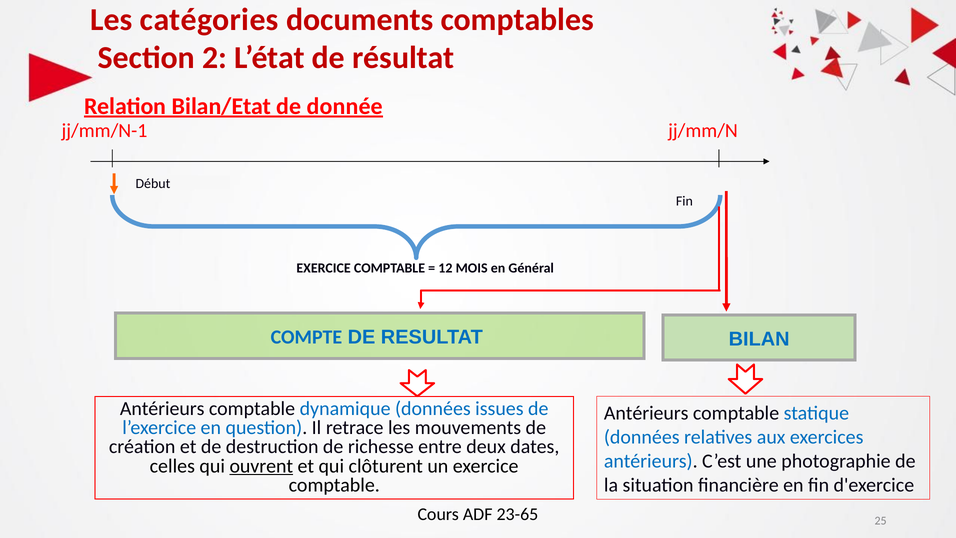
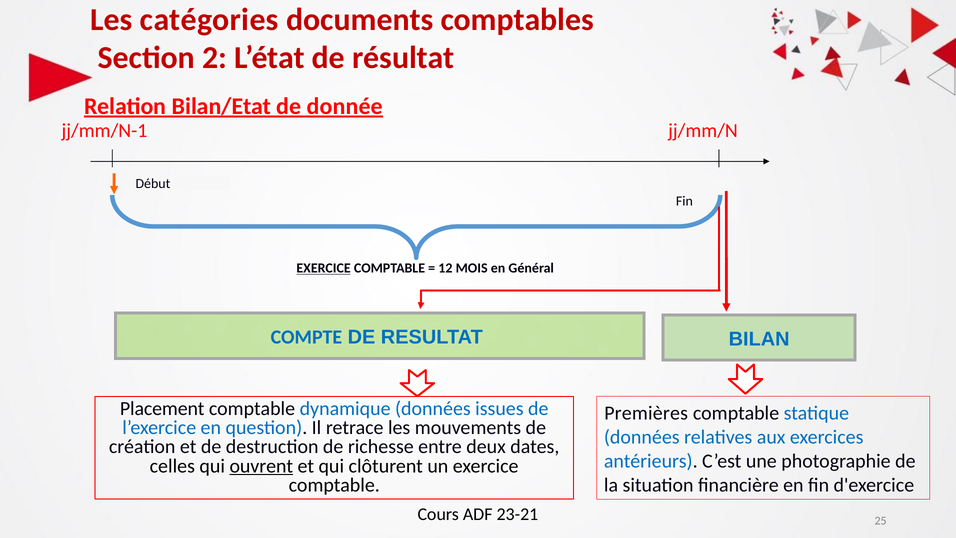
EXERCICE underline: none -> present (324, 268)
Antérieurs: Antérieurs -> Placement (162, 408)
Antérieurs: Antérieurs -> Premières (646, 413)
23-65: 23-65 -> 23-21 (517, 514)
